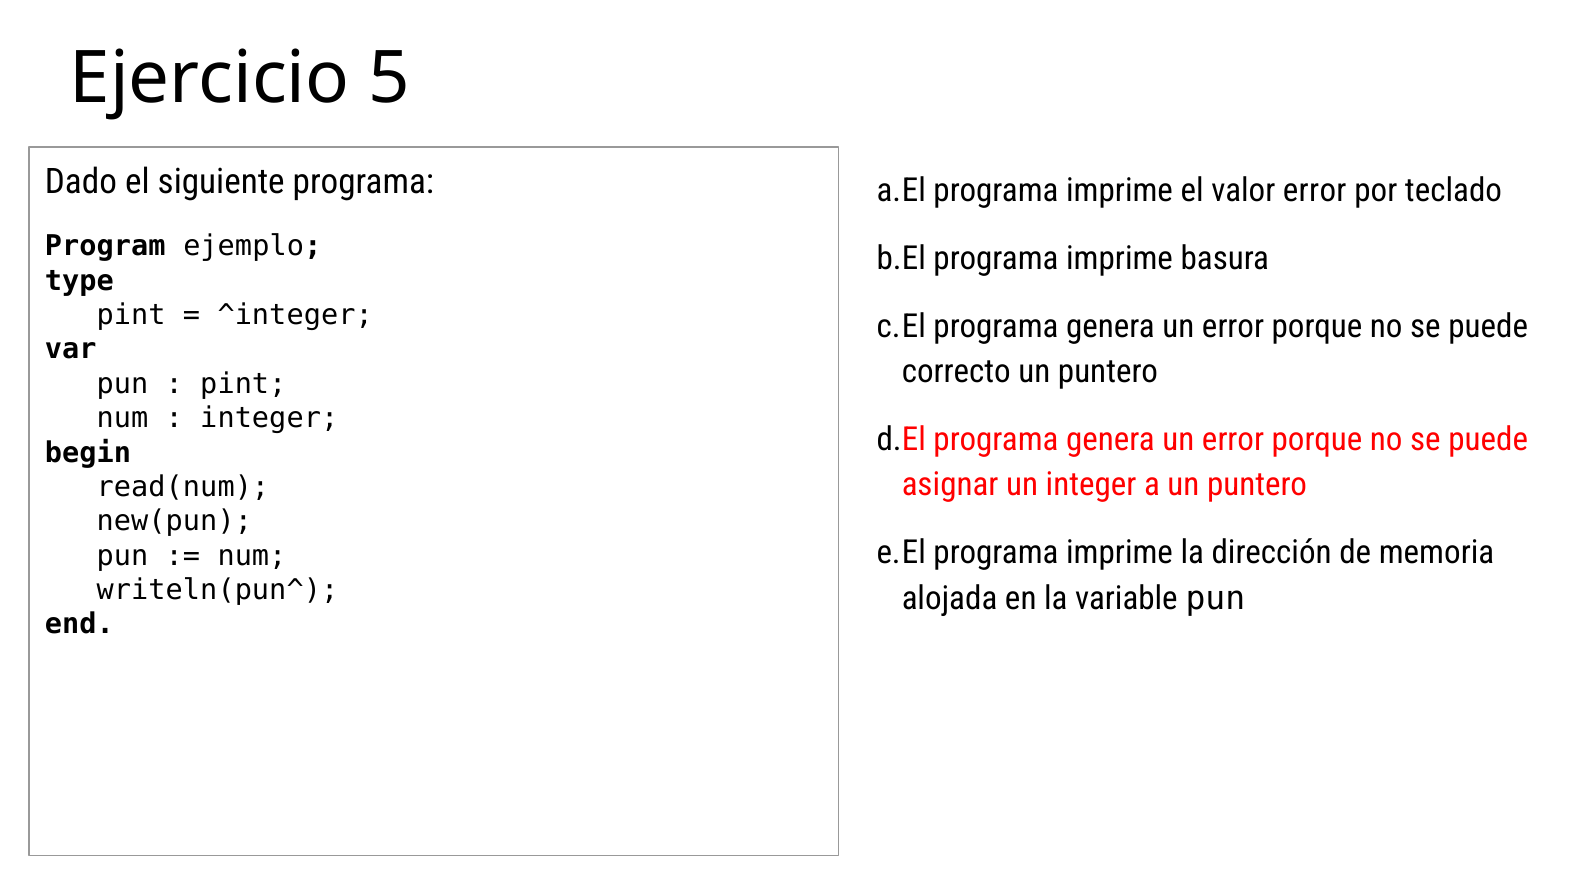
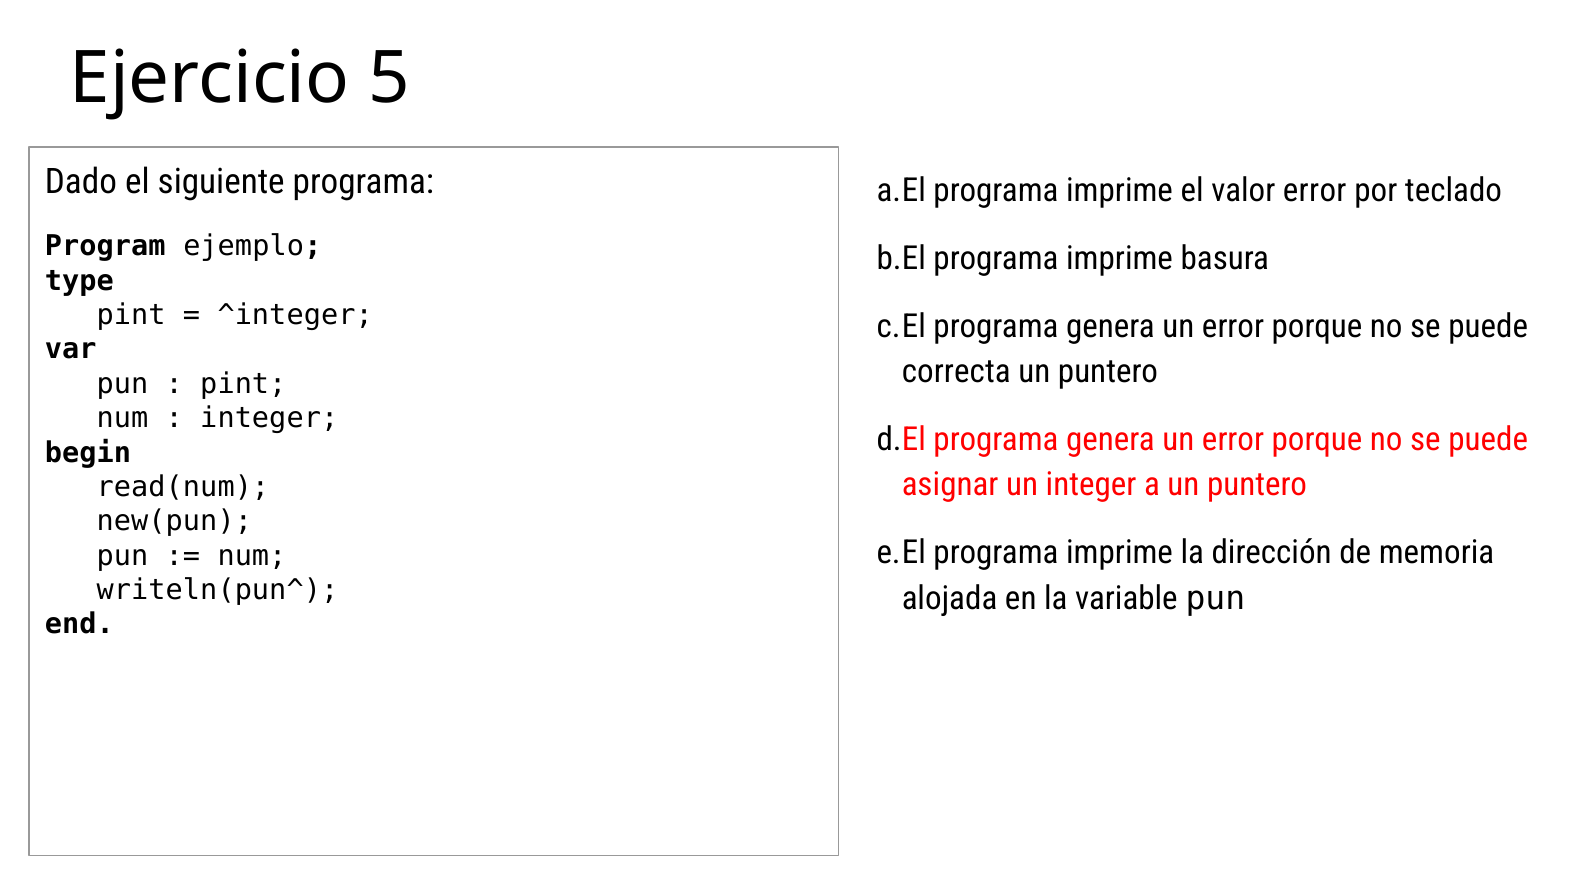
correcto: correcto -> correcta (956, 372)
